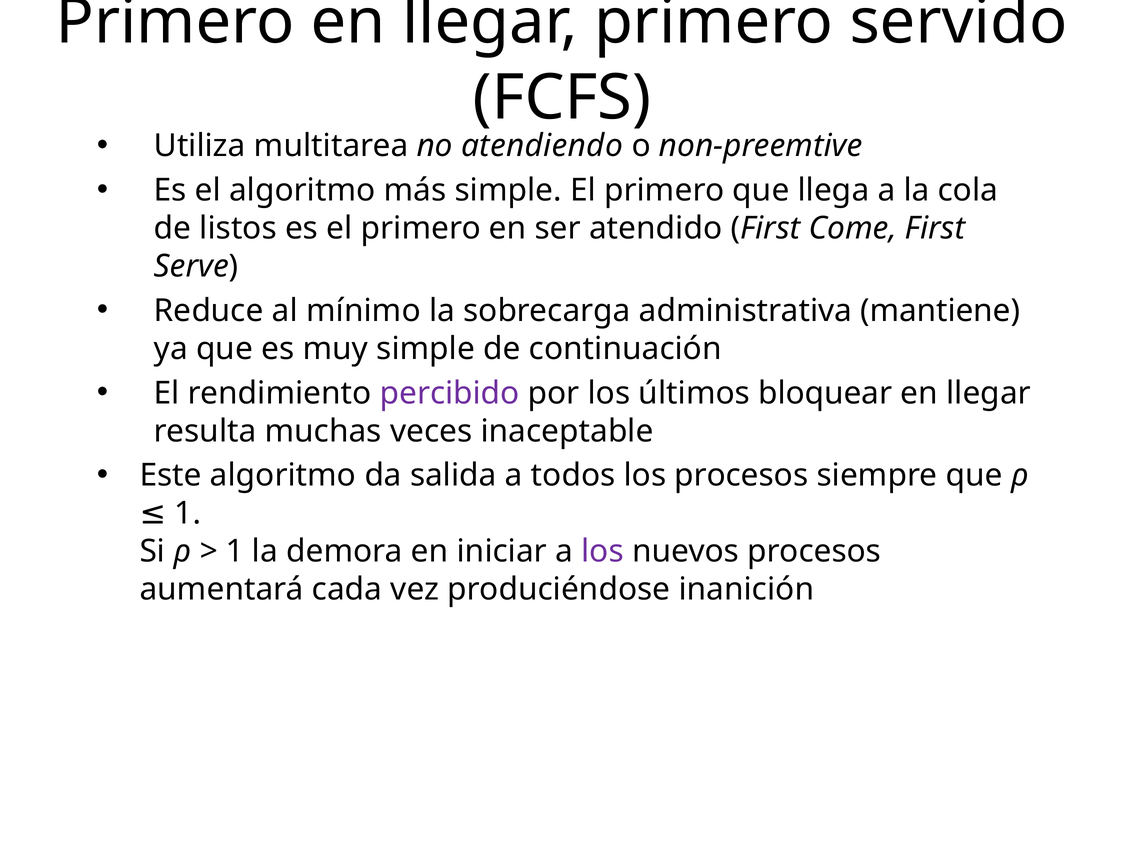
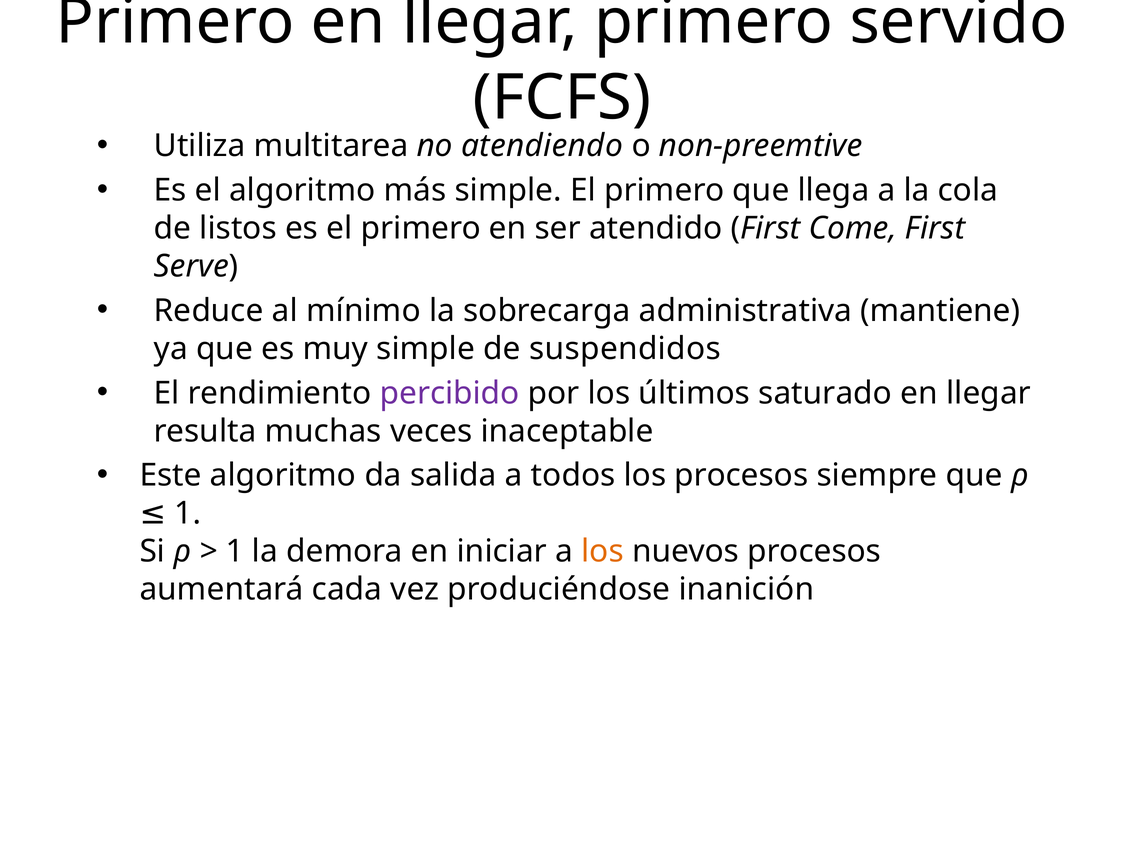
continuación: continuación -> suspendidos (625, 349)
bloquear: bloquear -> saturado (825, 393)
los colour: purple -> orange (603, 551)
